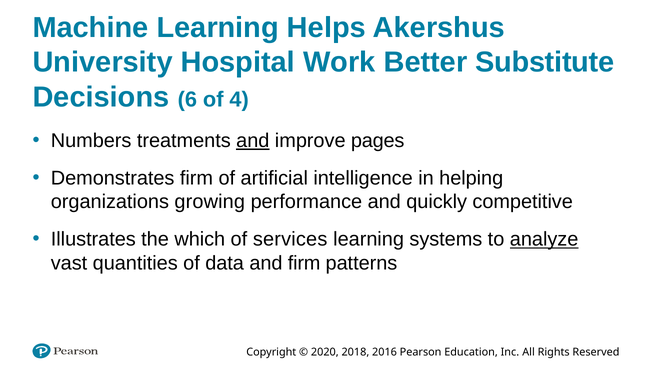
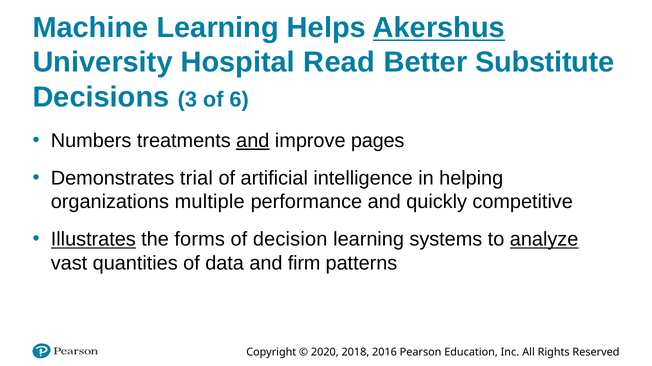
Akershus underline: none -> present (439, 28)
Work: Work -> Read (339, 63)
6: 6 -> 3 (187, 100)
4: 4 -> 6 (239, 100)
Demonstrates firm: firm -> trial (196, 178)
growing: growing -> multiple (210, 202)
Illustrates underline: none -> present (93, 240)
which: which -> forms (200, 240)
services: services -> decision (290, 240)
